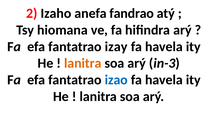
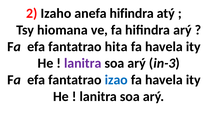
anefa fandrao: fandrao -> hifindra (132, 13)
izay: izay -> hita (116, 47)
lanitra colour: orange -> purple (83, 63)
